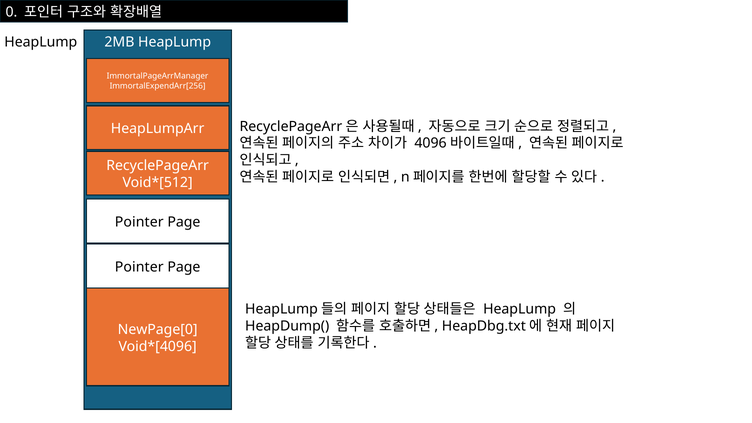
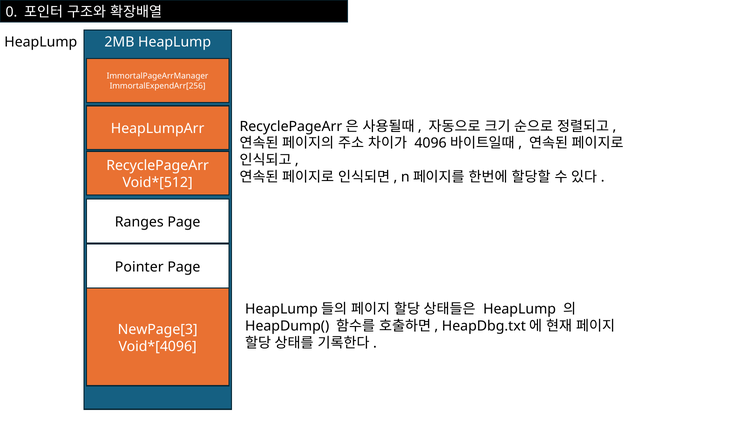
Pointer: Pointer -> Ranges (139, 222)
NewPage[0: NewPage[0 -> NewPage[3 (158, 329)
